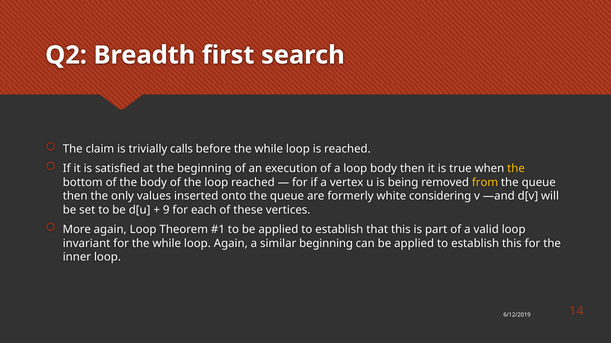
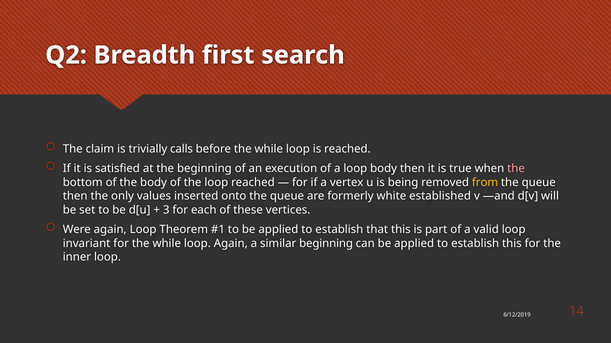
the colour: yellow -> pink (516, 169)
considering: considering -> established (440, 196)
9: 9 -> 3 (166, 210)
More: More -> Were (77, 230)
